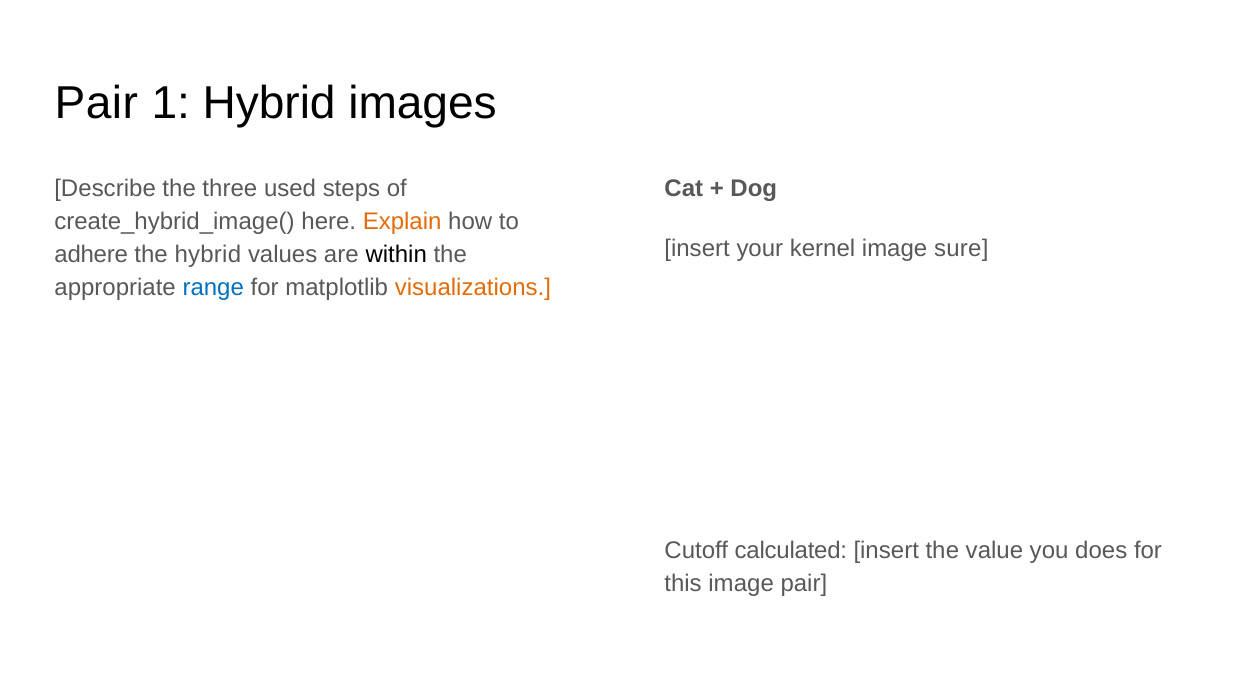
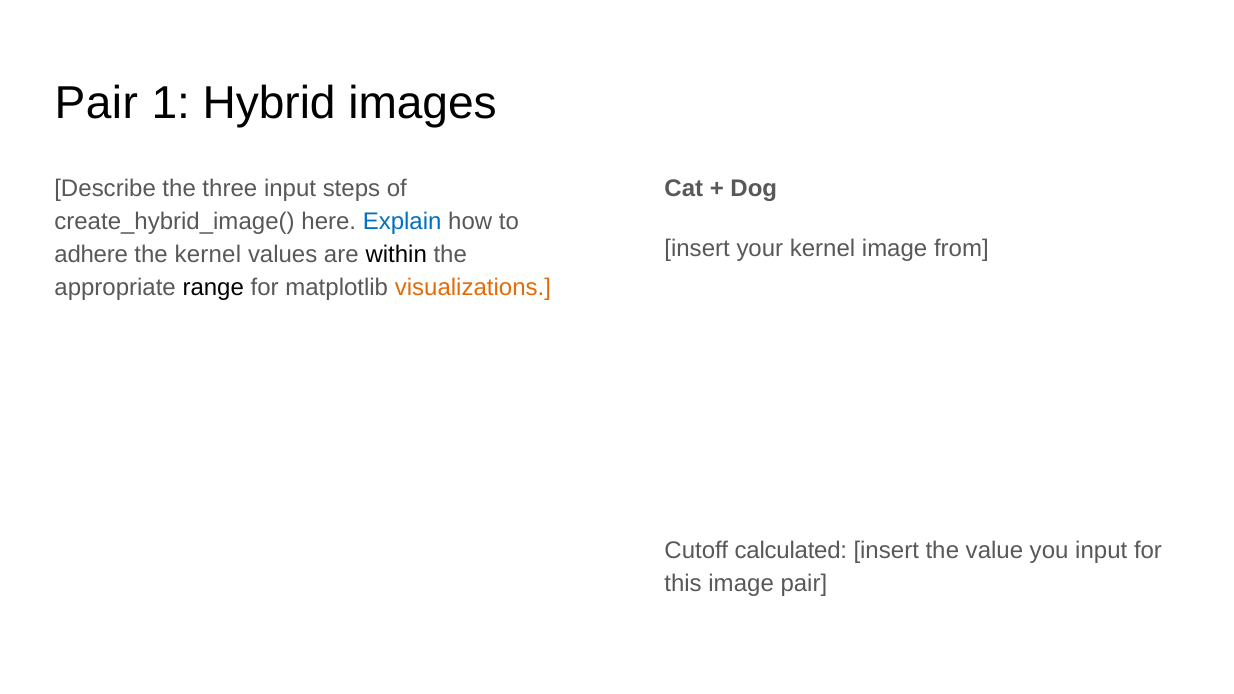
three used: used -> input (290, 188)
Explain colour: orange -> blue (402, 221)
sure: sure -> from (961, 249)
the hybrid: hybrid -> kernel (208, 254)
range colour: blue -> black (213, 287)
you does: does -> input (1101, 551)
